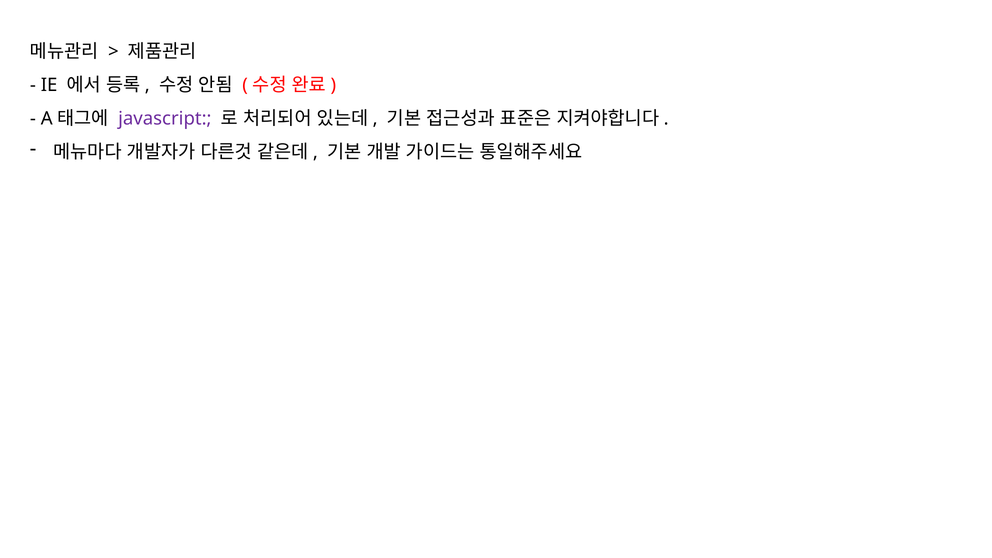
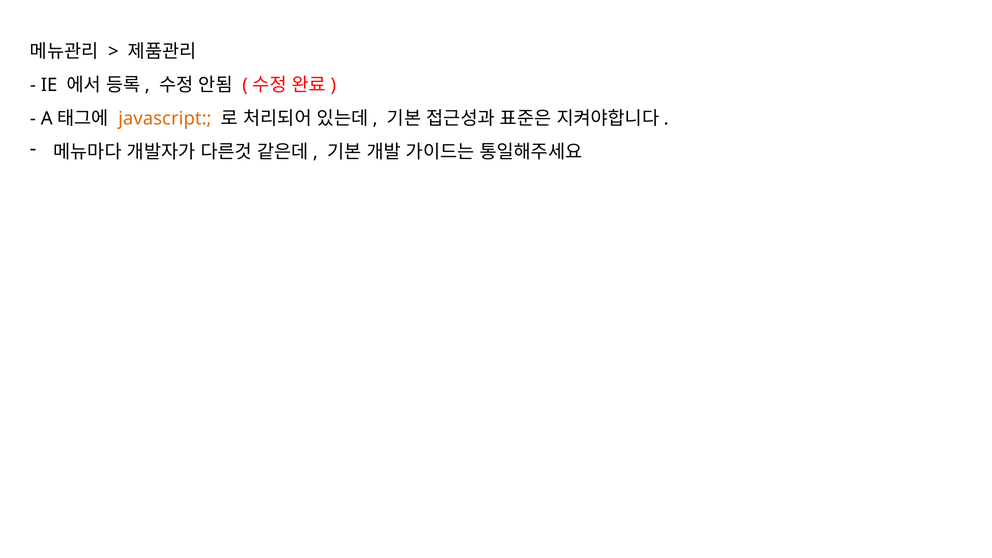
javascript colour: purple -> orange (165, 119)
